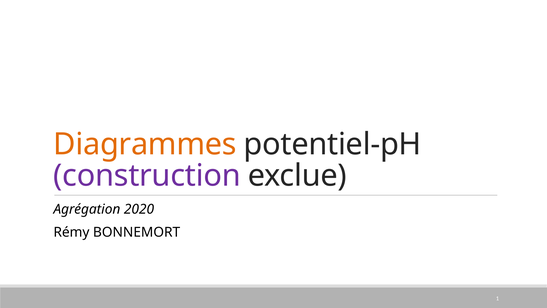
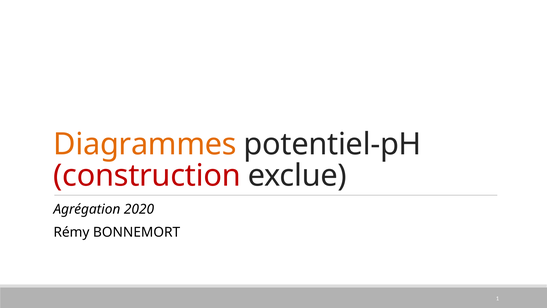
construction colour: purple -> red (147, 176)
